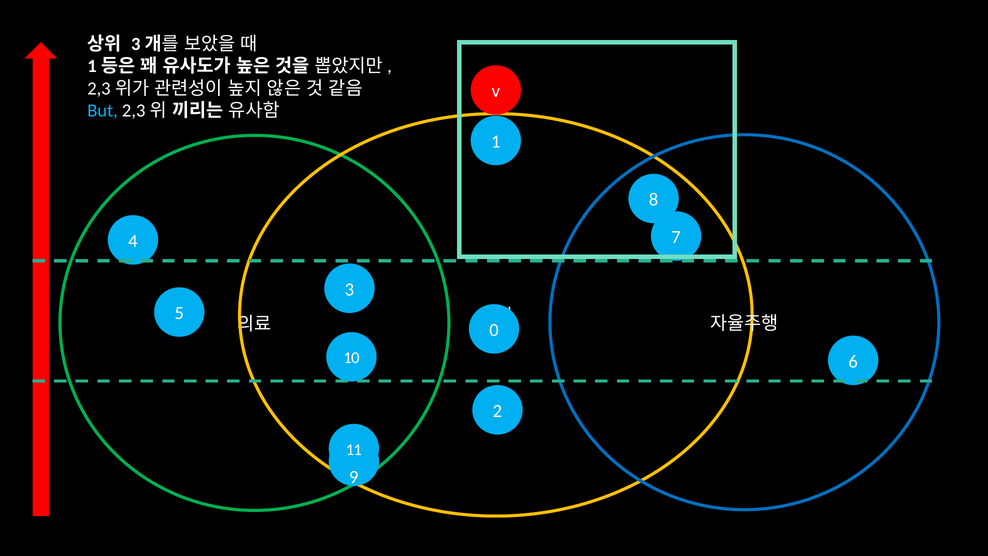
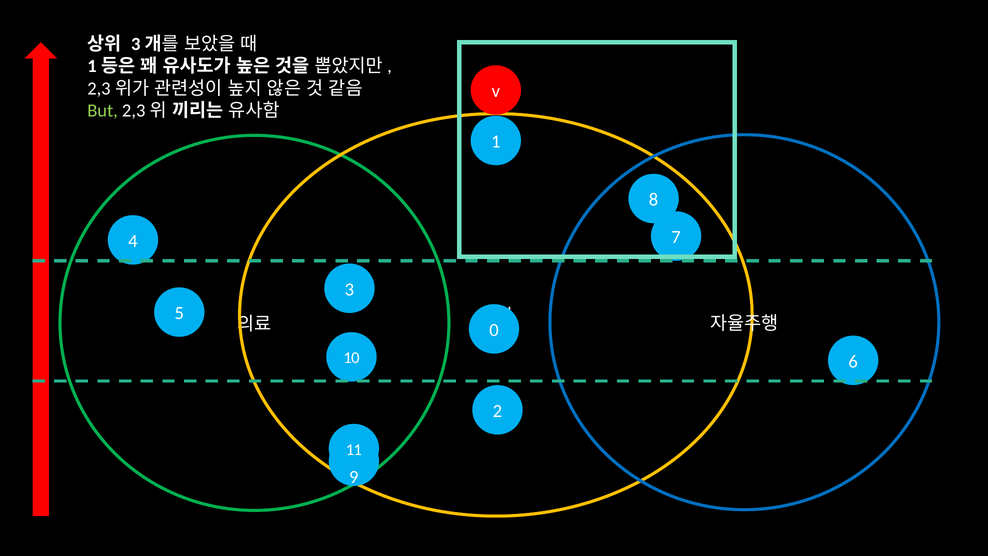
But colour: light blue -> light green (103, 111)
